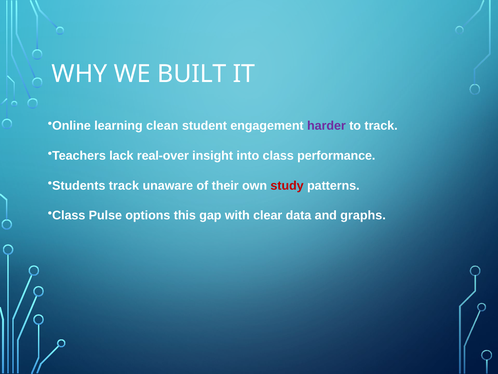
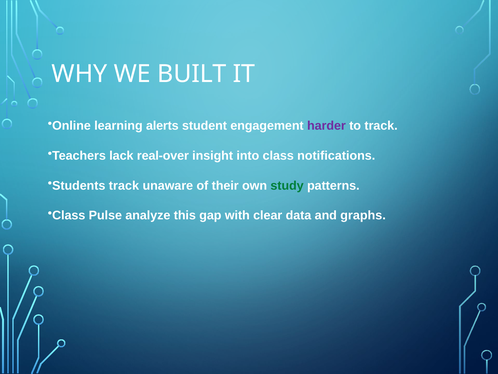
clean: clean -> alerts (162, 126)
performance: performance -> notifications (336, 155)
study colour: red -> green (287, 185)
options: options -> analyze (148, 215)
